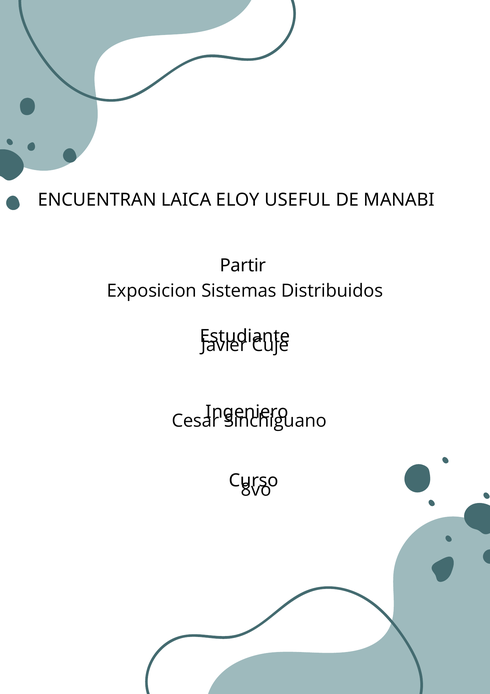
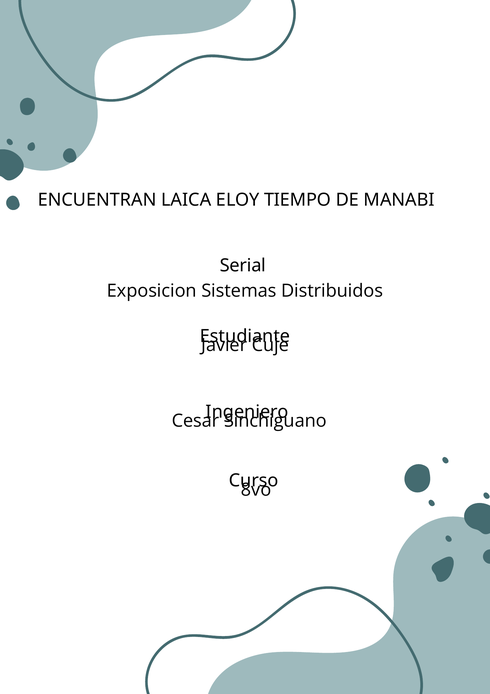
USEFUL: USEFUL -> TIEMPO (298, 200)
Partir: Partir -> Serial (243, 265)
